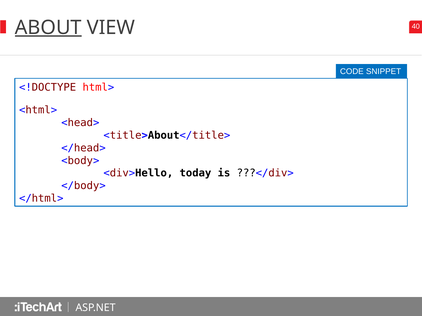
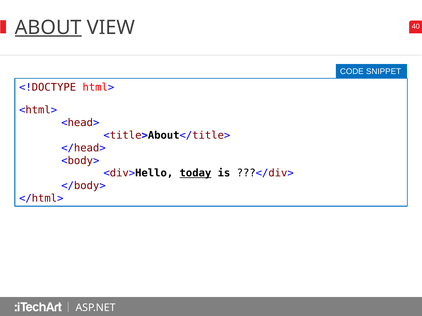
today underline: none -> present (195, 173)
